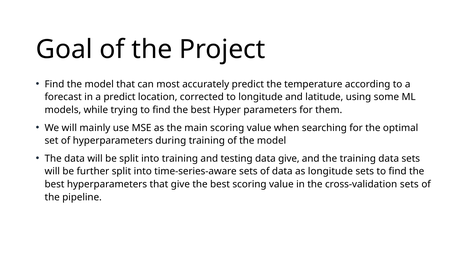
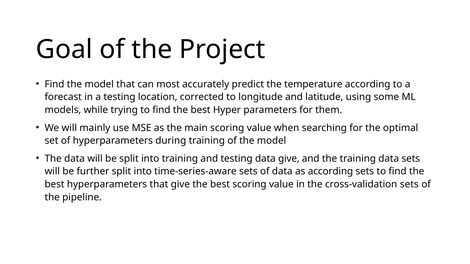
a predict: predict -> testing (119, 97)
as longitude: longitude -> according (330, 172)
